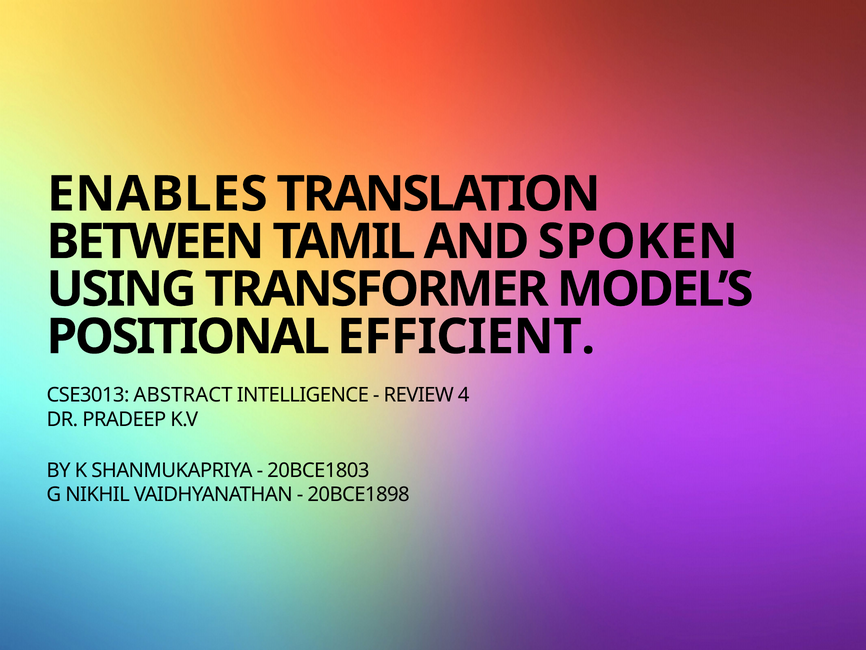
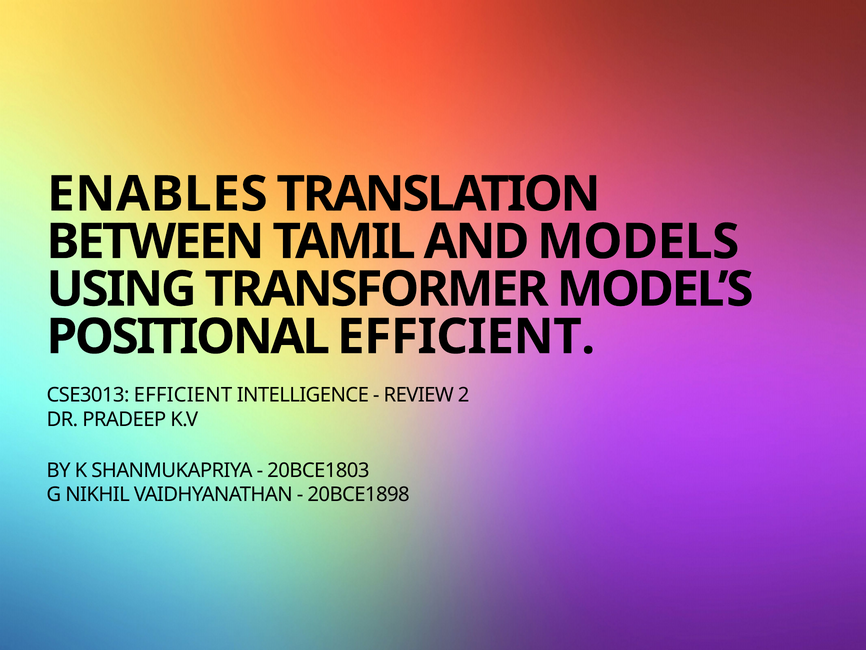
SPOKEN: SPOKEN -> MODELS (638, 242)
CSE3013 ABSTRACT: ABSTRACT -> EFFICIENT (183, 395)
4: 4 -> 2 (464, 395)
